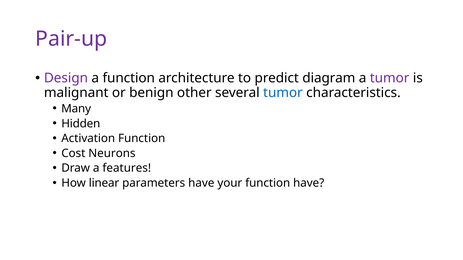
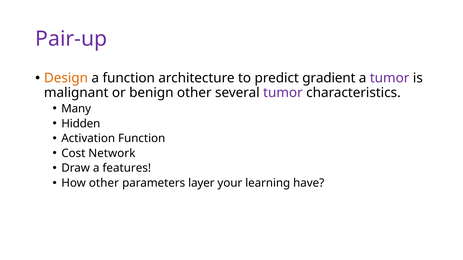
Design colour: purple -> orange (66, 78)
diagram: diagram -> gradient (329, 78)
tumor colour: blue -> purple (283, 93)
Neurons: Neurons -> Network (112, 154)
How linear: linear -> other (104, 183)
parameters have: have -> layer (201, 183)
your function: function -> learning (268, 183)
